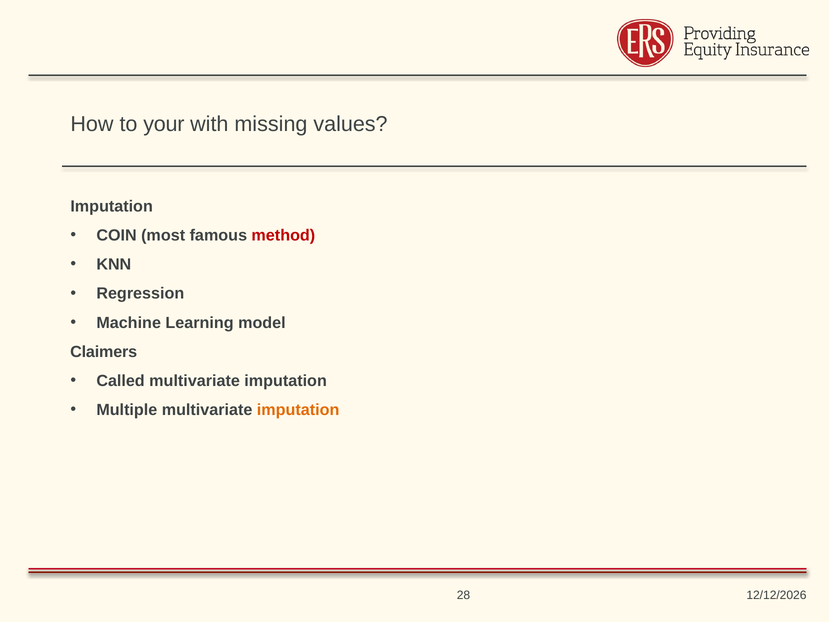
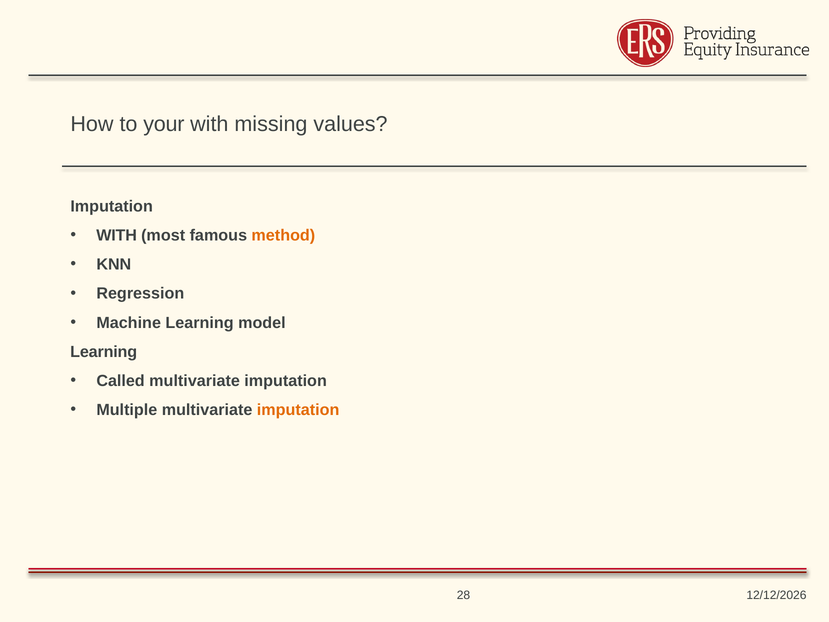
COIN: COIN -> WITH (117, 235)
method colour: red -> orange (283, 235)
Claimers: Claimers -> Learning (104, 352)
